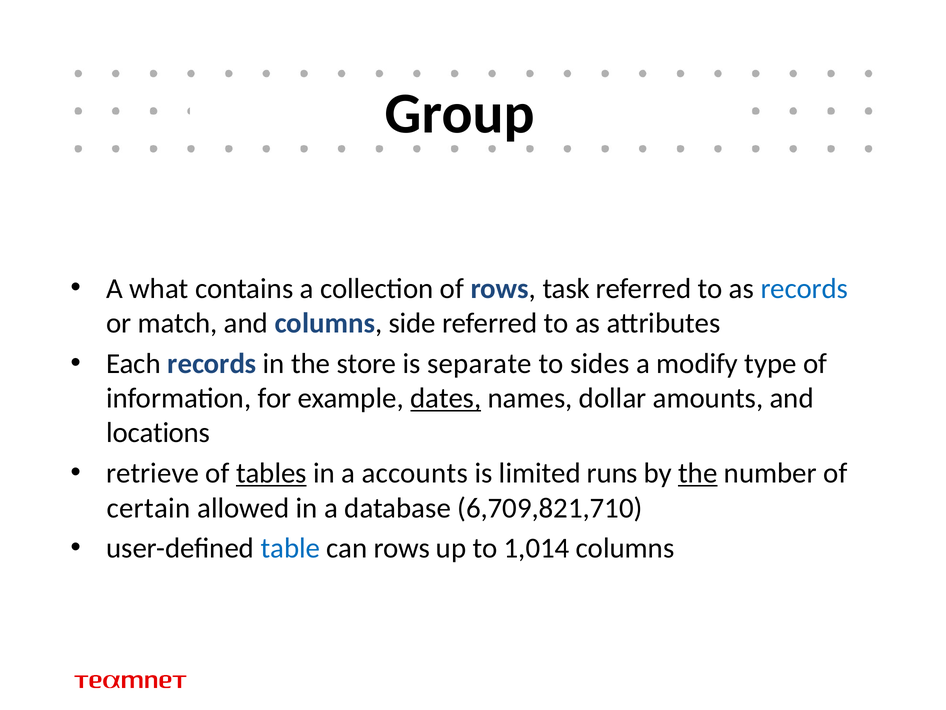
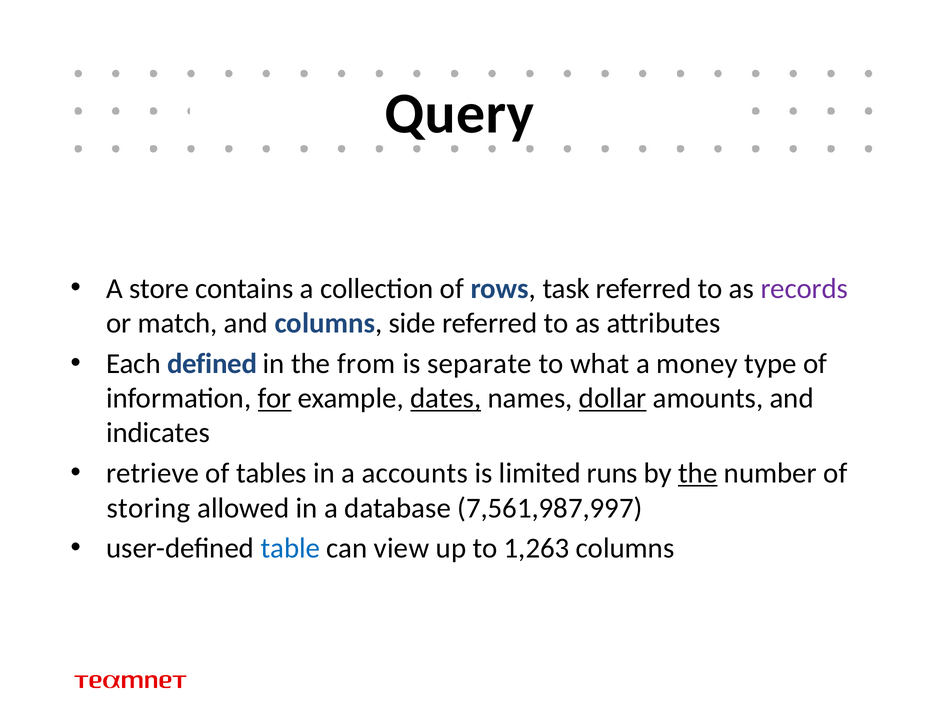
Group: Group -> Query (460, 114)
what: what -> store (159, 288)
records colour: blue -> purple (804, 288)
Each records: records -> defined (212, 363)
store: store -> from (366, 363)
sides: sides -> what (600, 363)
modify: modify -> money (697, 363)
for underline: none -> present (275, 398)
dollar underline: none -> present (613, 398)
locations: locations -> indicates (158, 433)
tables underline: present -> none (271, 473)
certain: certain -> storing (148, 508)
6,709,821,710: 6,709,821,710 -> 7,561,987,997 (550, 508)
can rows: rows -> view (401, 548)
1,014: 1,014 -> 1,263 (537, 548)
